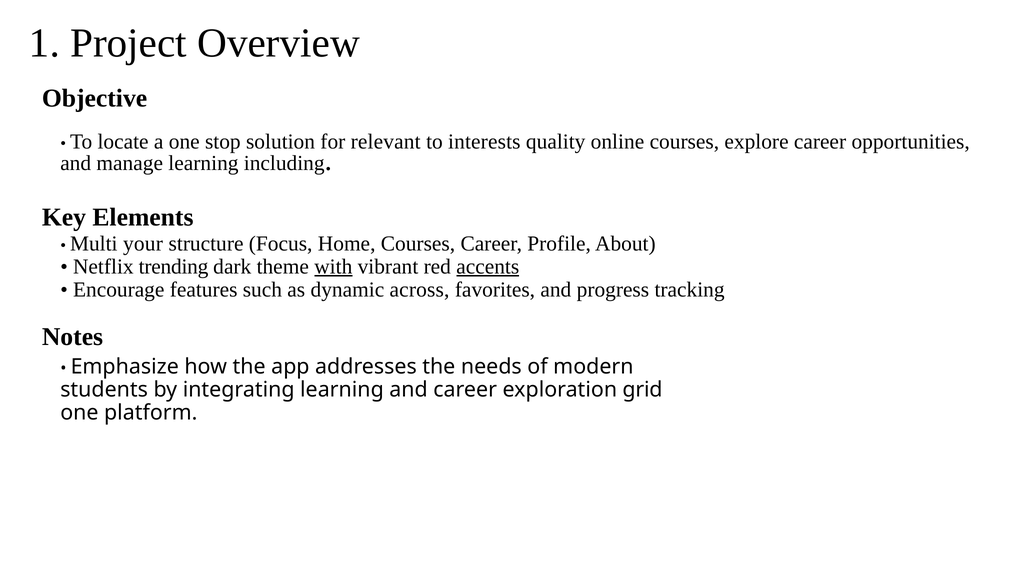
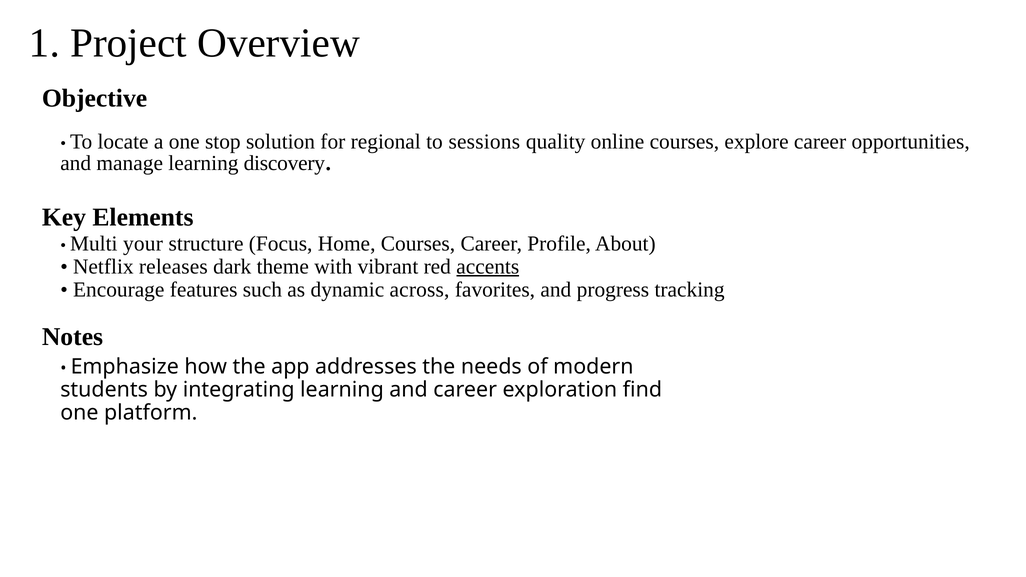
relevant: relevant -> regional (386, 142)
interests: interests -> sessions (484, 142)
including: including -> discovery (284, 163)
trending: trending -> releases (173, 267)
with underline: present -> none (333, 267)
grid: grid -> find (642, 390)
